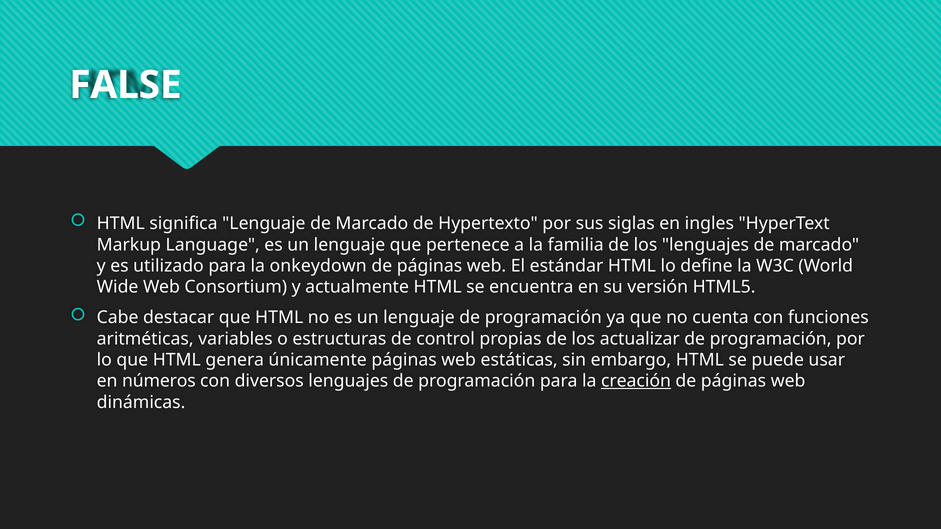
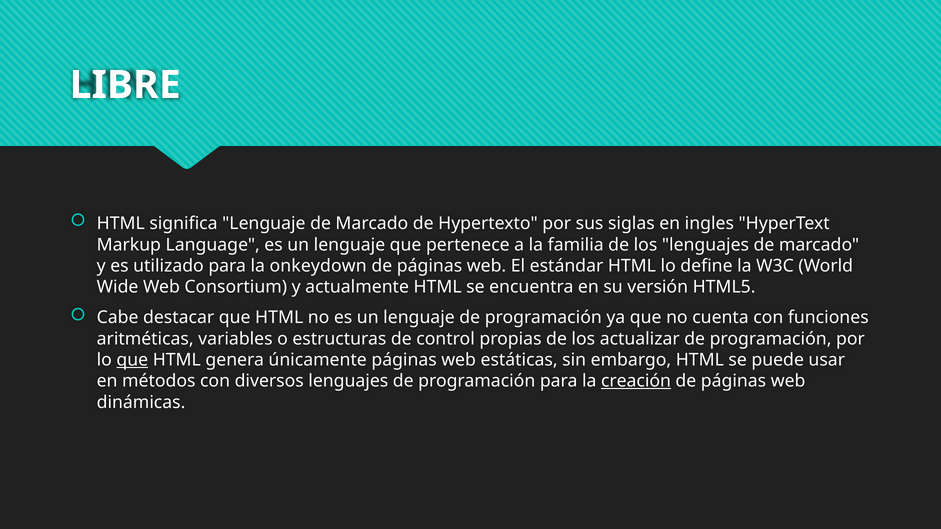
FALSE: FALSE -> LIBRE (125, 85)
que underline: none -> present (132, 360)
números: números -> métodos (159, 381)
